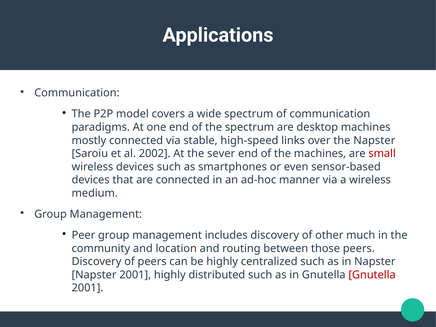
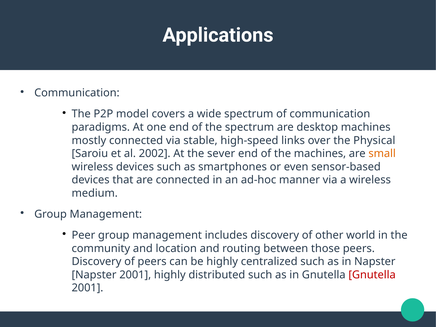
the Napster: Napster -> Physical (374, 140)
small colour: red -> orange (382, 154)
much: much -> world (361, 235)
